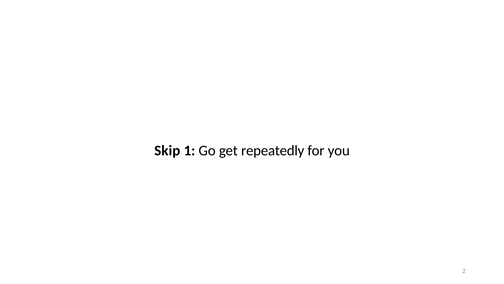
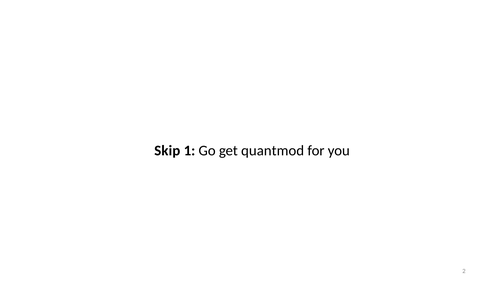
repeatedly: repeatedly -> quantmod (273, 150)
